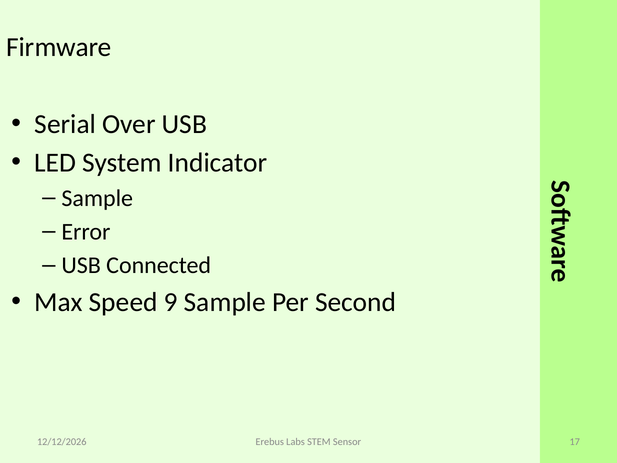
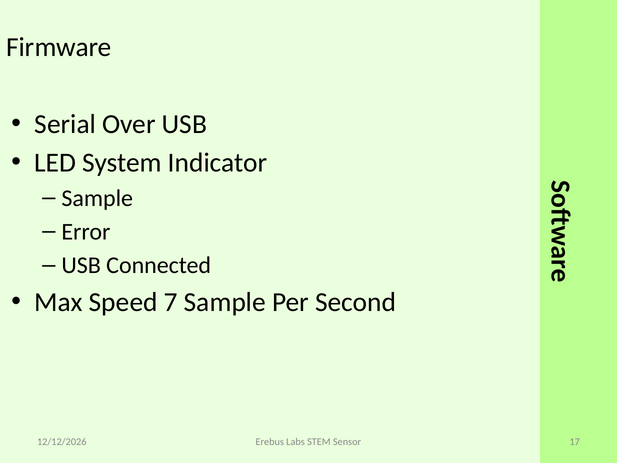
9: 9 -> 7 (171, 302)
